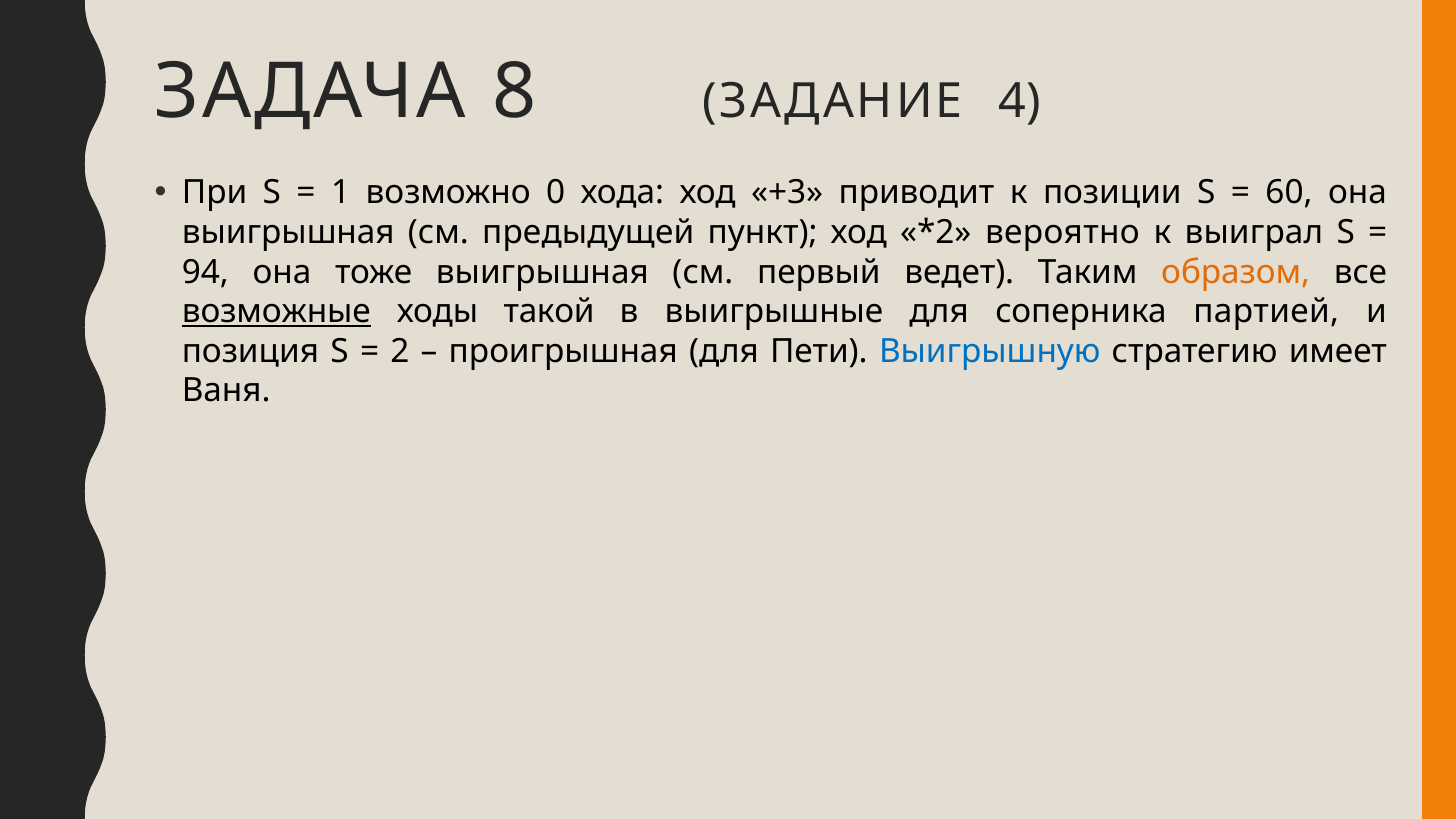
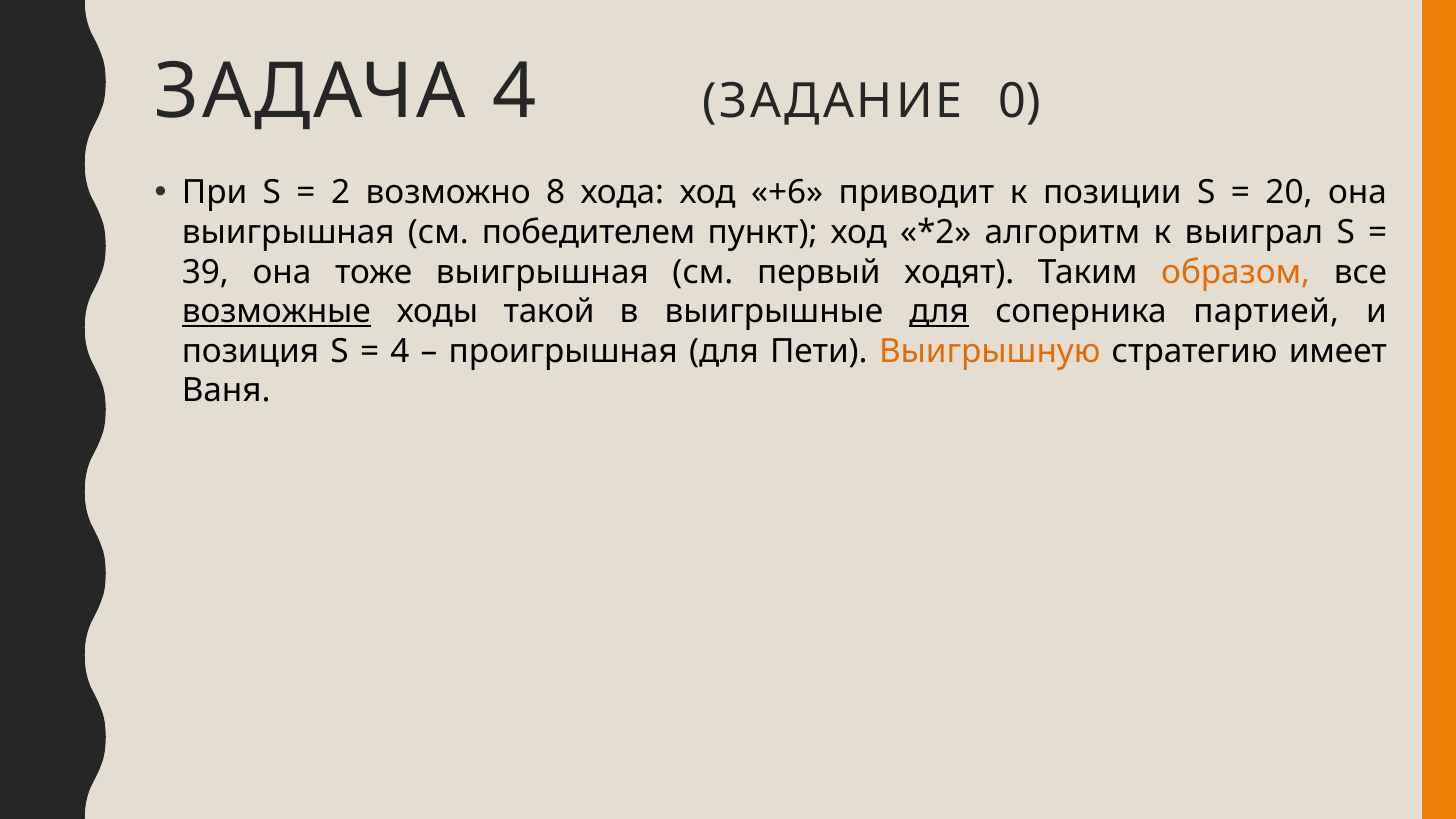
ЗАДАЧА 8: 8 -> 4 (514, 92)
4: 4 -> 0 (1020, 102)
1: 1 -> 2 (341, 193)
0: 0 -> 8 (556, 193)
+3: +3 -> +6 (787, 193)
60: 60 -> 20 (1289, 193)
предыдущей: предыдущей -> победителем (588, 233)
вероятно: вероятно -> алгоритм (1063, 233)
94: 94 -> 39 (205, 272)
ведет: ведет -> ходят (959, 272)
для underline: none -> present (939, 312)
2: 2 -> 4 (400, 351)
Выигрышную colour: blue -> orange (990, 351)
